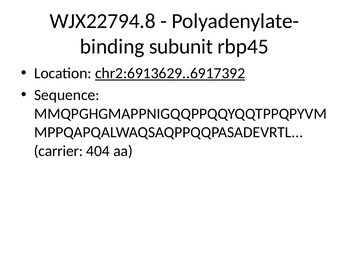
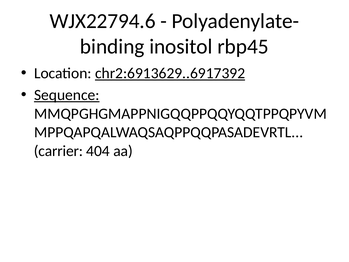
WJX22794.8: WJX22794.8 -> WJX22794.6 (103, 21)
subunit: subunit -> inositol (181, 47)
Sequence underline: none -> present (67, 95)
